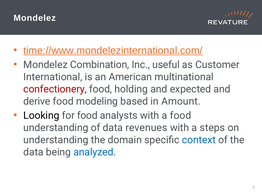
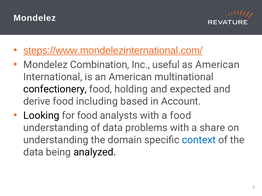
time://www.mondelezinternational.com/: time://www.mondelezinternational.com/ -> steps://www.mondelezinternational.com/ (113, 51)
as Customer: Customer -> American (217, 65)
confectionery colour: red -> black (55, 89)
modeling: modeling -> including (97, 102)
Amount: Amount -> Account (181, 102)
revenues: revenues -> problems (146, 128)
steps: steps -> share (212, 128)
analyzed colour: blue -> black (95, 153)
